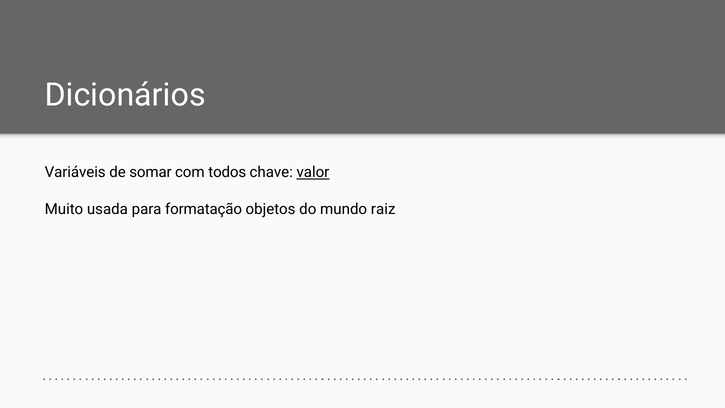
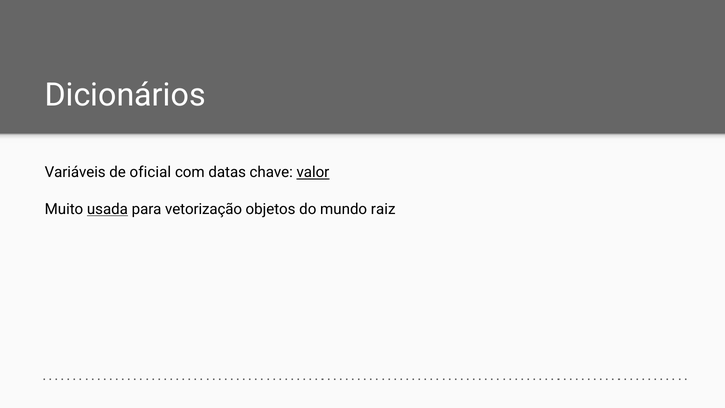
somar: somar -> oficial (150, 172)
todos: todos -> datas (227, 172)
usada underline: none -> present (107, 209)
formatação: formatação -> vetorização (204, 209)
